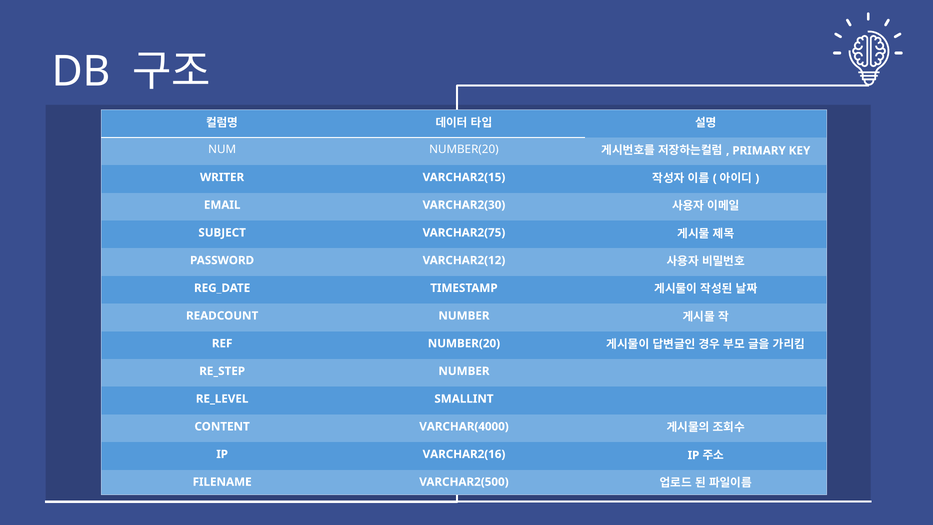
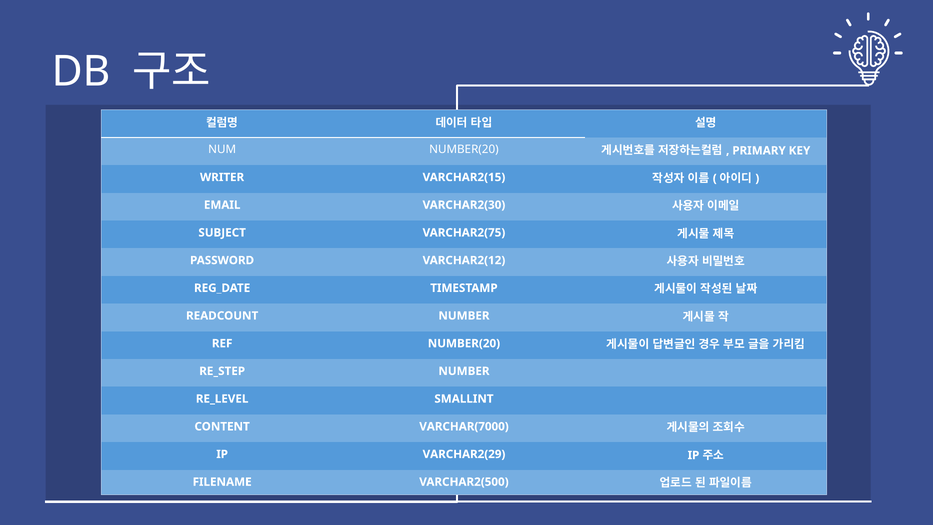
VARCHAR(4000: VARCHAR(4000 -> VARCHAR(7000 (464, 426)
VARCHAR2(16: VARCHAR2(16 -> VARCHAR2(29 (464, 454)
